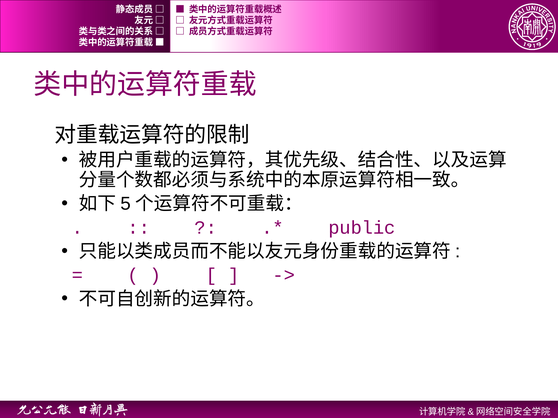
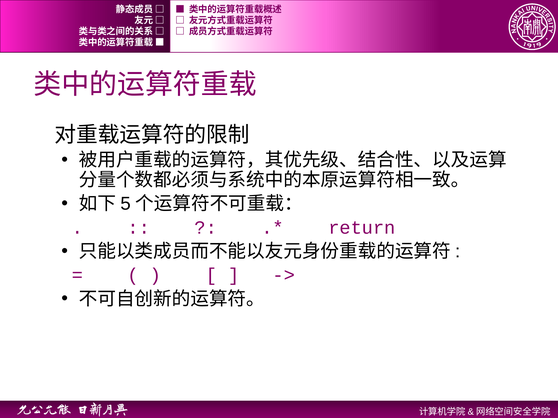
public: public -> return (362, 228)
